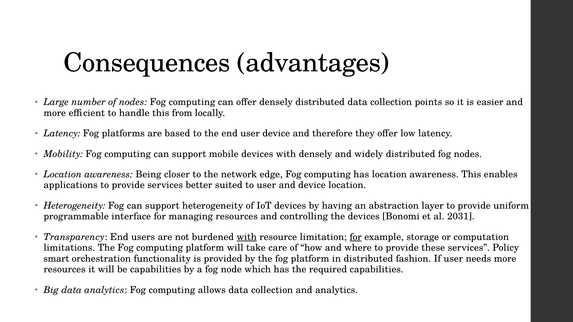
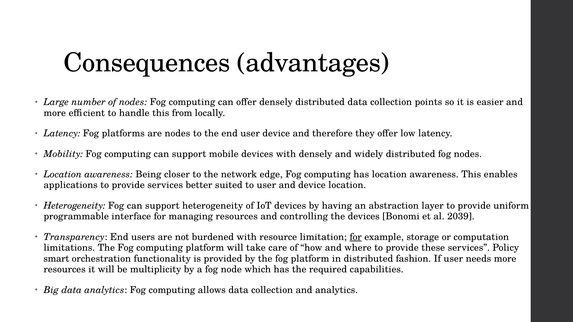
are based: based -> nodes (177, 134)
2031: 2031 -> 2039 (461, 217)
with underline: present -> none (247, 237)
be capabilities: capabilities -> multiplicity (156, 270)
